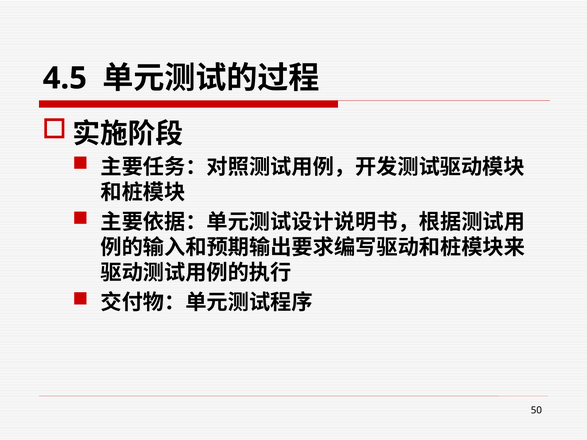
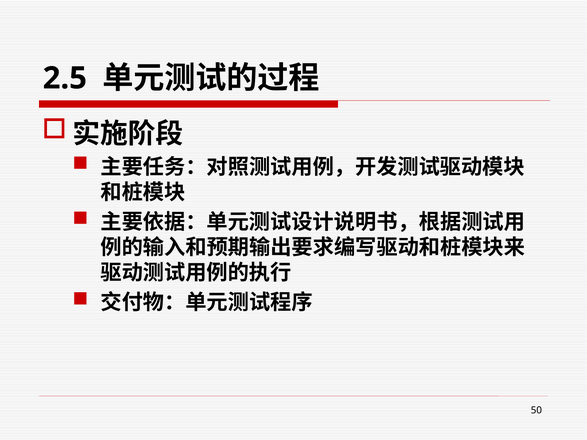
4.5: 4.5 -> 2.5 (65, 78)
